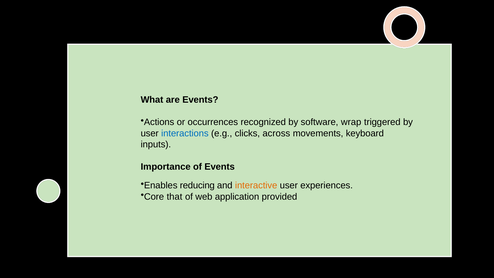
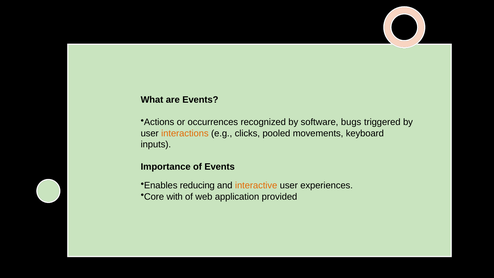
wrap: wrap -> bugs (351, 122)
interactions colour: blue -> orange (185, 133)
across: across -> pooled (276, 133)
that: that -> with (175, 197)
